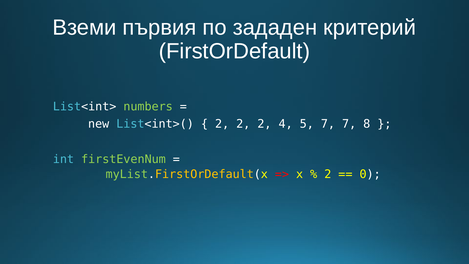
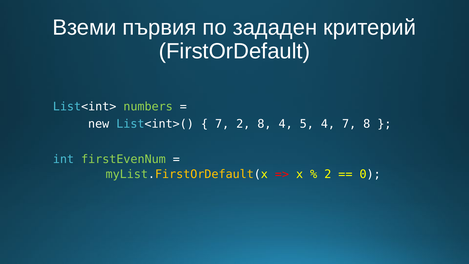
2: 2 -> 7 (222, 124)
2: 2 -> 8 (264, 124)
5 7: 7 -> 4 (328, 124)
